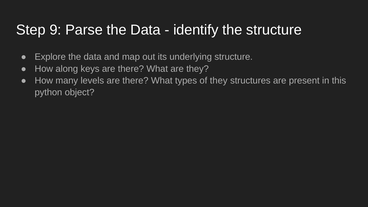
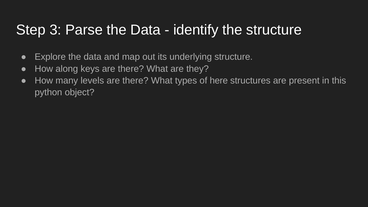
9: 9 -> 3 (56, 30)
of they: they -> here (219, 81)
